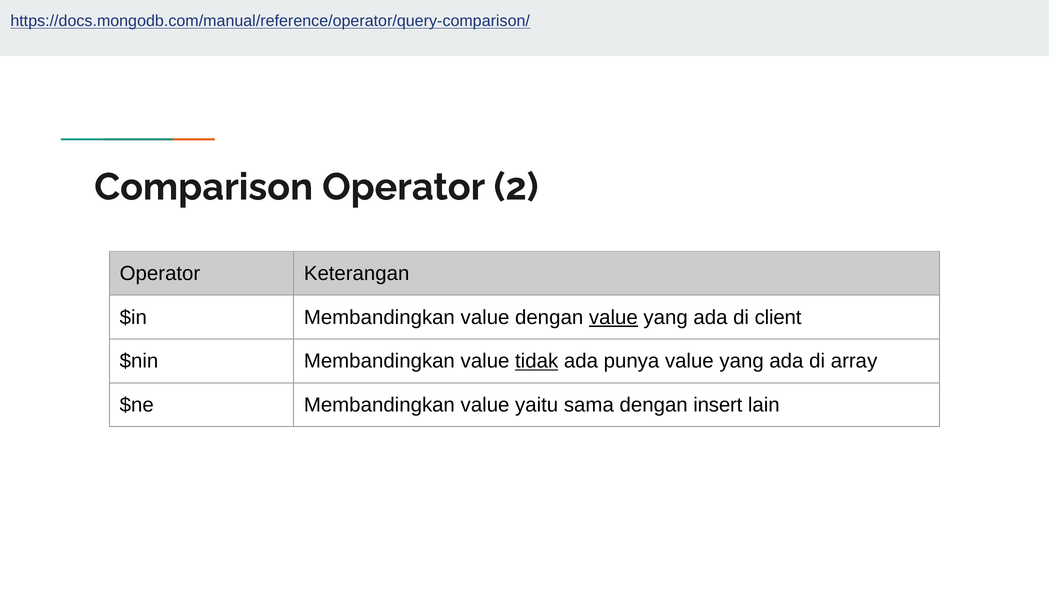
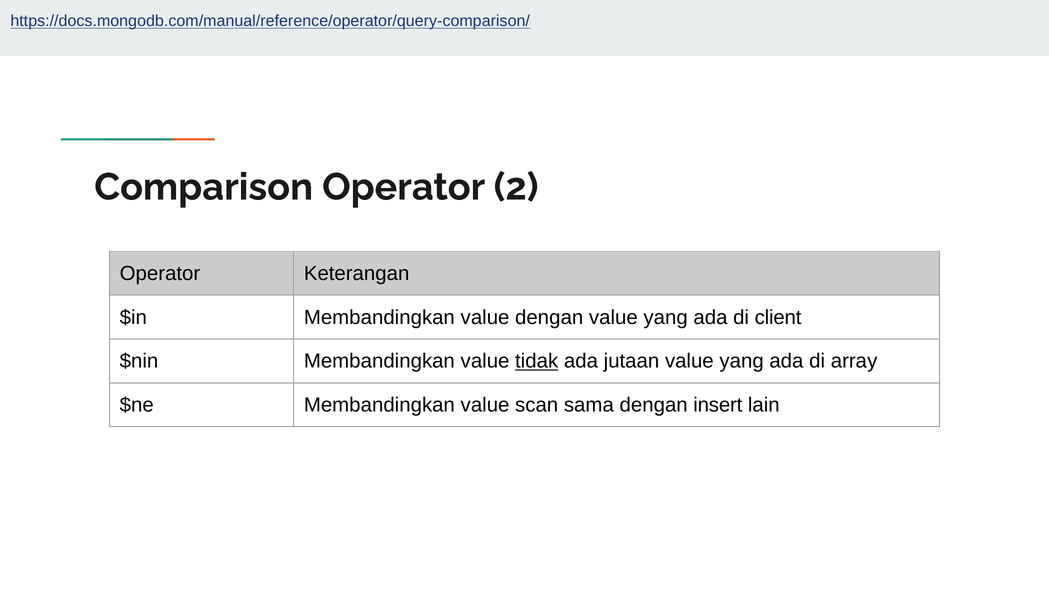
value underline: present -> none (613, 317)
punya: punya -> jutaan (631, 361)
yaitu: yaitu -> scan (537, 405)
